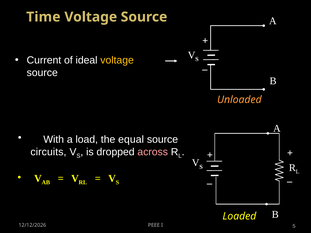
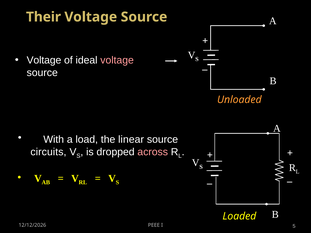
Time: Time -> Their (43, 17)
Current: Current -> Voltage (44, 60)
voltage colour: yellow -> pink (117, 60)
equal: equal -> linear (131, 140)
